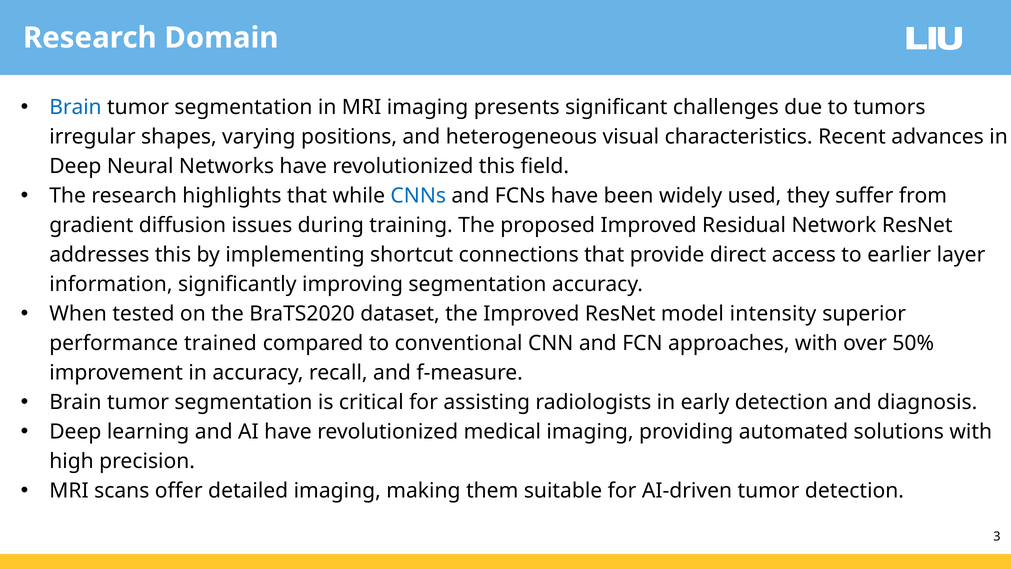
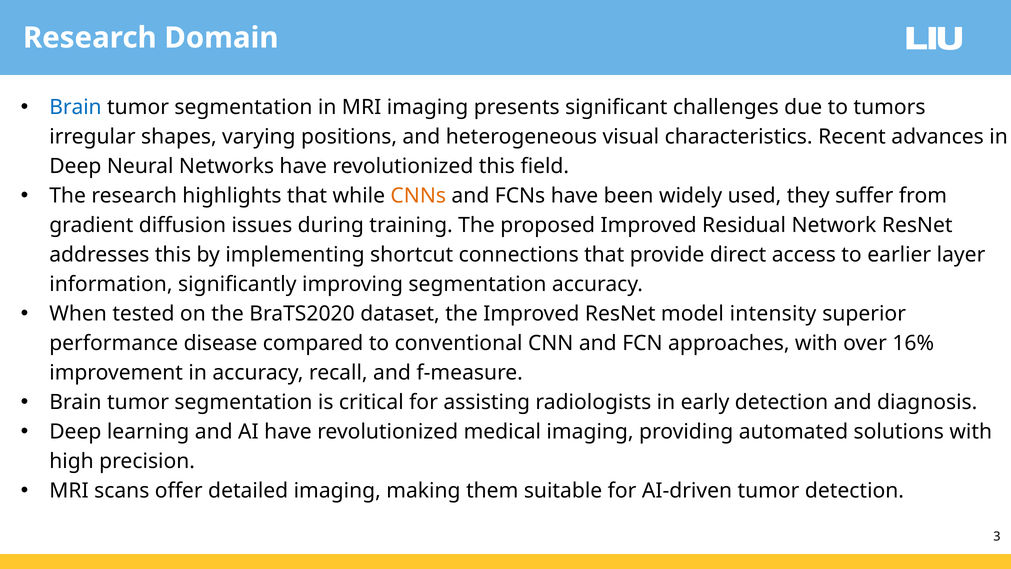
CNNs colour: blue -> orange (418, 196)
trained: trained -> disease (221, 343)
50%: 50% -> 16% (913, 343)
